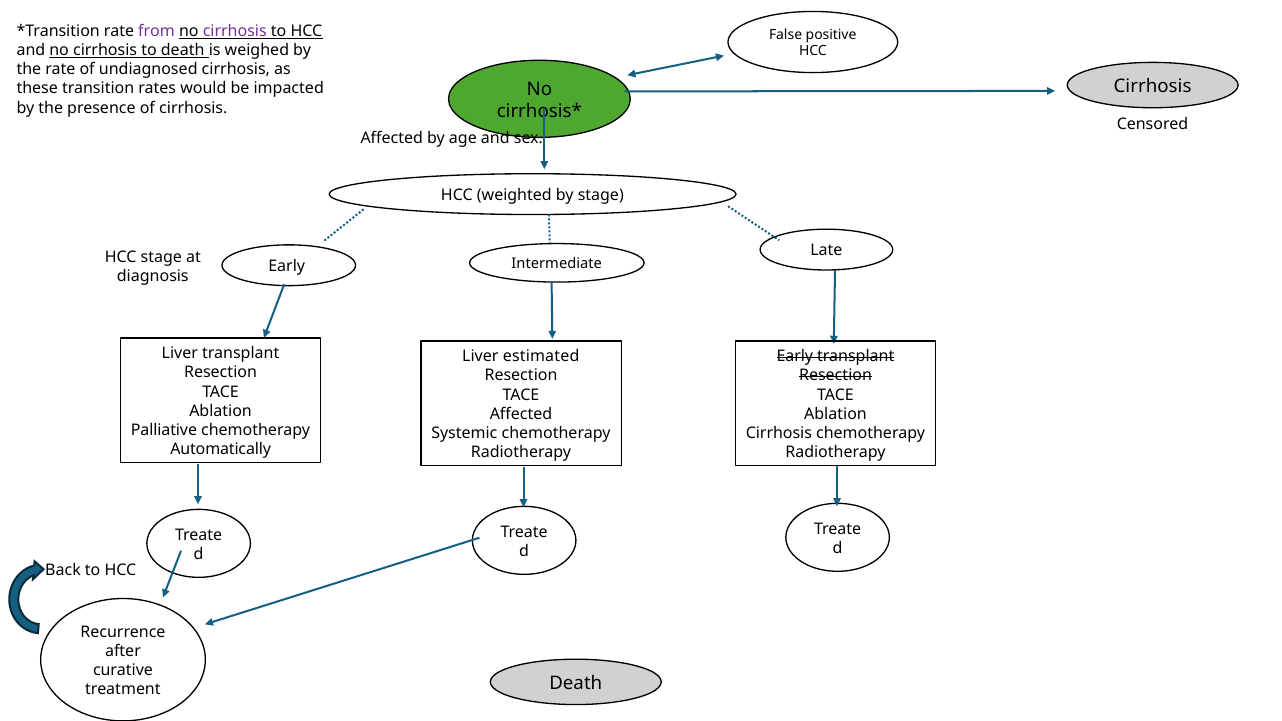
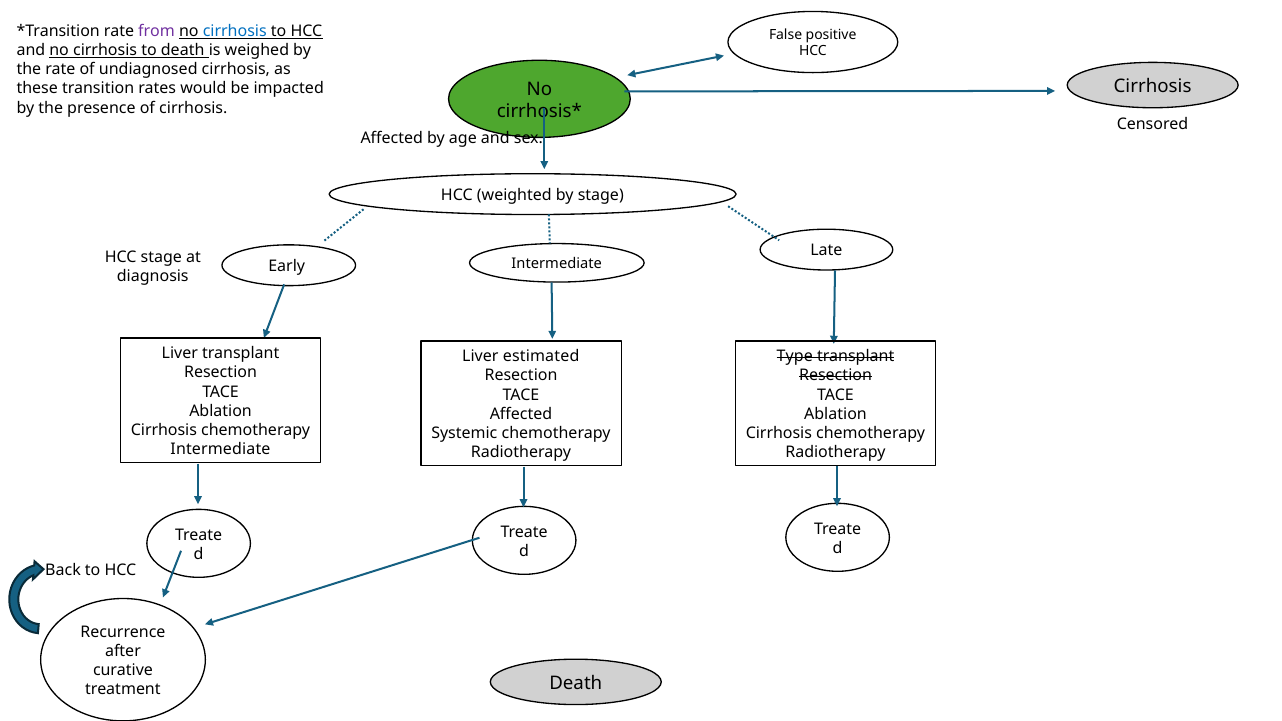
cirrhosis colour: purple -> blue (235, 31)
Early: Early -> Type (795, 356)
Palliative: Palliative -> Cirrhosis (164, 430)
Automatically: Automatically -> Intermediate (220, 450)
